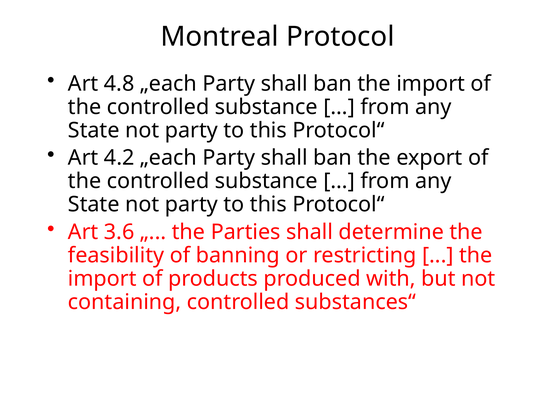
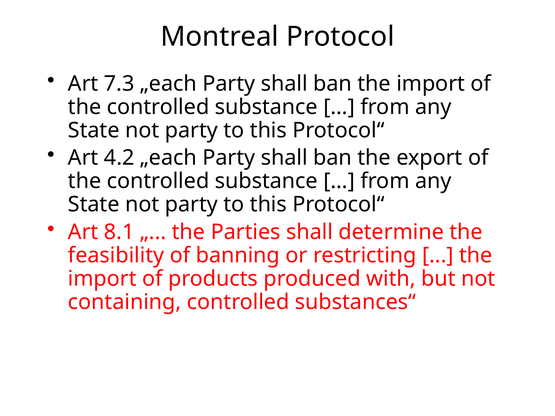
4.8: 4.8 -> 7.3 (119, 84)
3.6: 3.6 -> 8.1 (119, 232)
